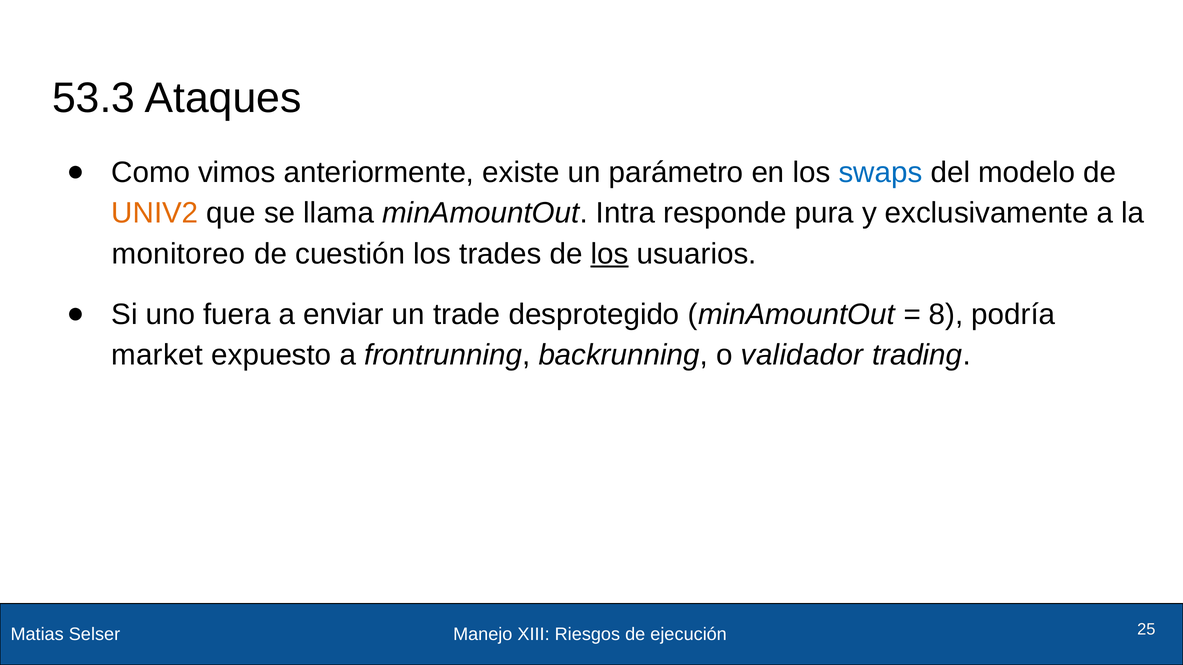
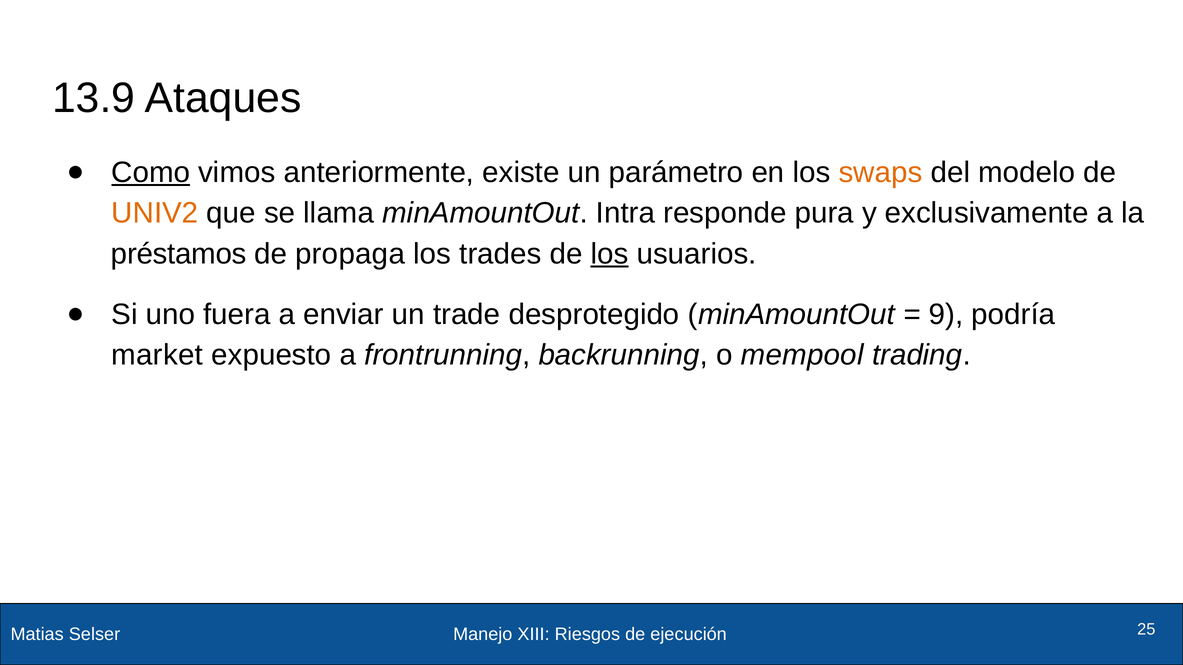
53.3: 53.3 -> 13.9 (94, 98)
Como underline: none -> present (151, 172)
swaps colour: blue -> orange (881, 172)
monitoreo: monitoreo -> préstamos (179, 254)
cuestión: cuestión -> propaga (350, 254)
8: 8 -> 9 (946, 315)
validador: validador -> mempool (802, 355)
